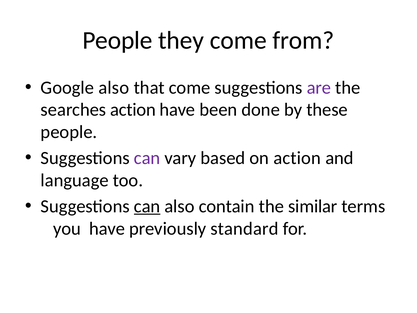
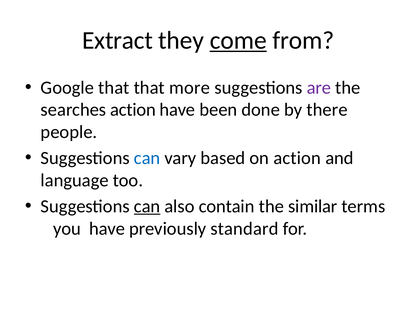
People: People -> Extract (117, 40)
come underline: none -> present (238, 40)
Google also: also -> that (114, 87)
that come: come -> more (190, 87)
these: these -> there (327, 110)
can colour: purple -> blue (147, 158)
